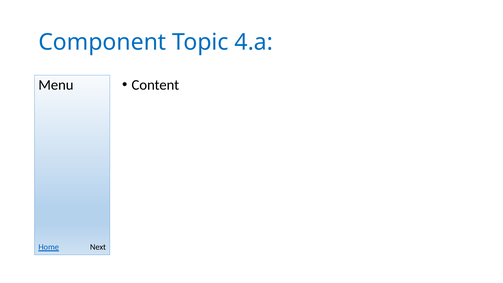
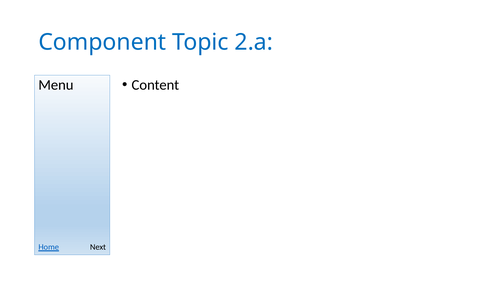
4.a: 4.a -> 2.a (254, 42)
